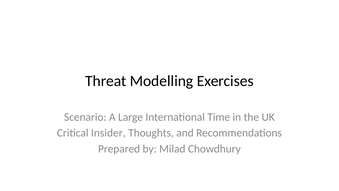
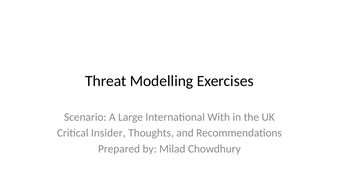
Time: Time -> With (219, 117)
